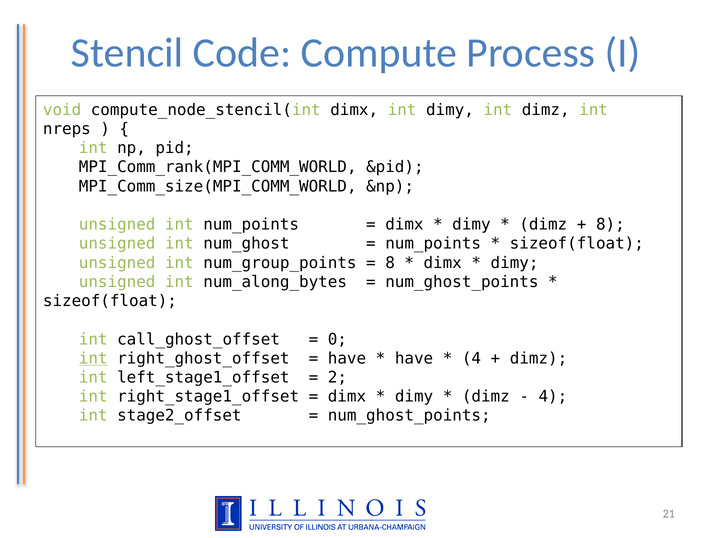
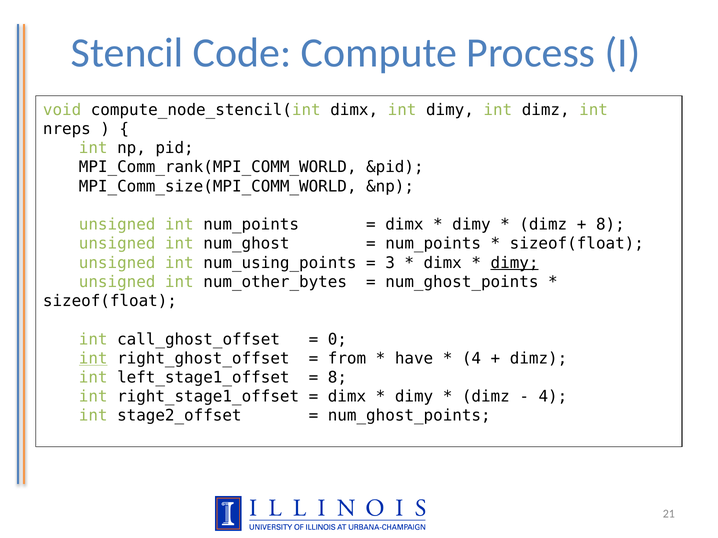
num_group_points: num_group_points -> num_using_points (280, 263)
8: 8 -> 3 (390, 263)
dimy underline: none -> present (515, 263)
num_along_bytes: num_along_bytes -> num_other_bytes (275, 282)
have: have -> from (347, 359)
2: 2 -> 8 (337, 378)
